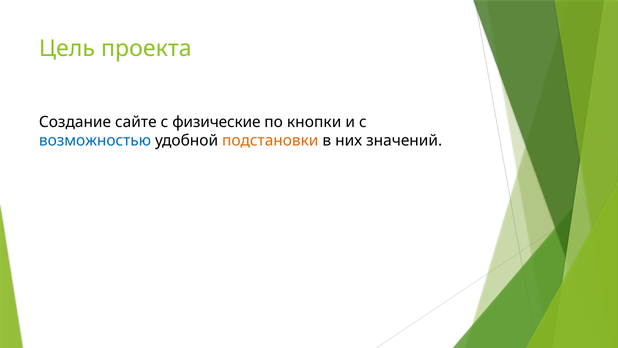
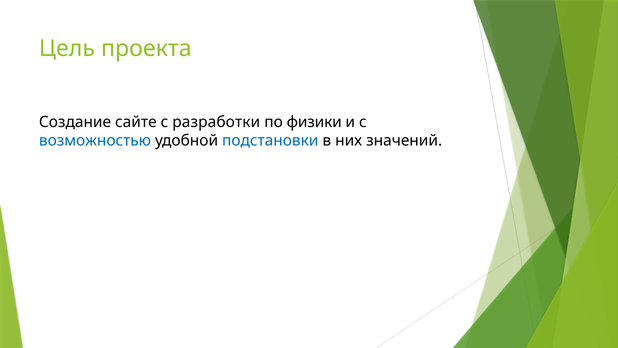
физические: физические -> разработки (216, 122)
кнопки: кнопки -> физики (314, 122)
подстановки colour: orange -> blue (270, 141)
